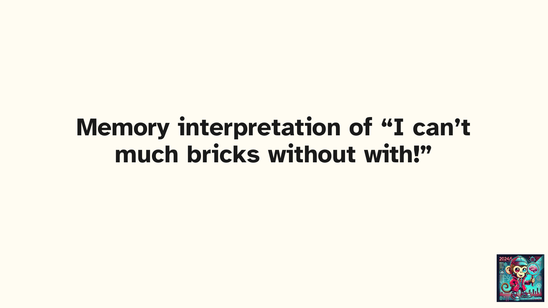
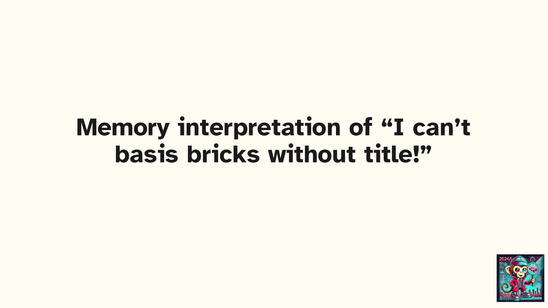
much: much -> basis (147, 154)
with: with -> title (398, 154)
